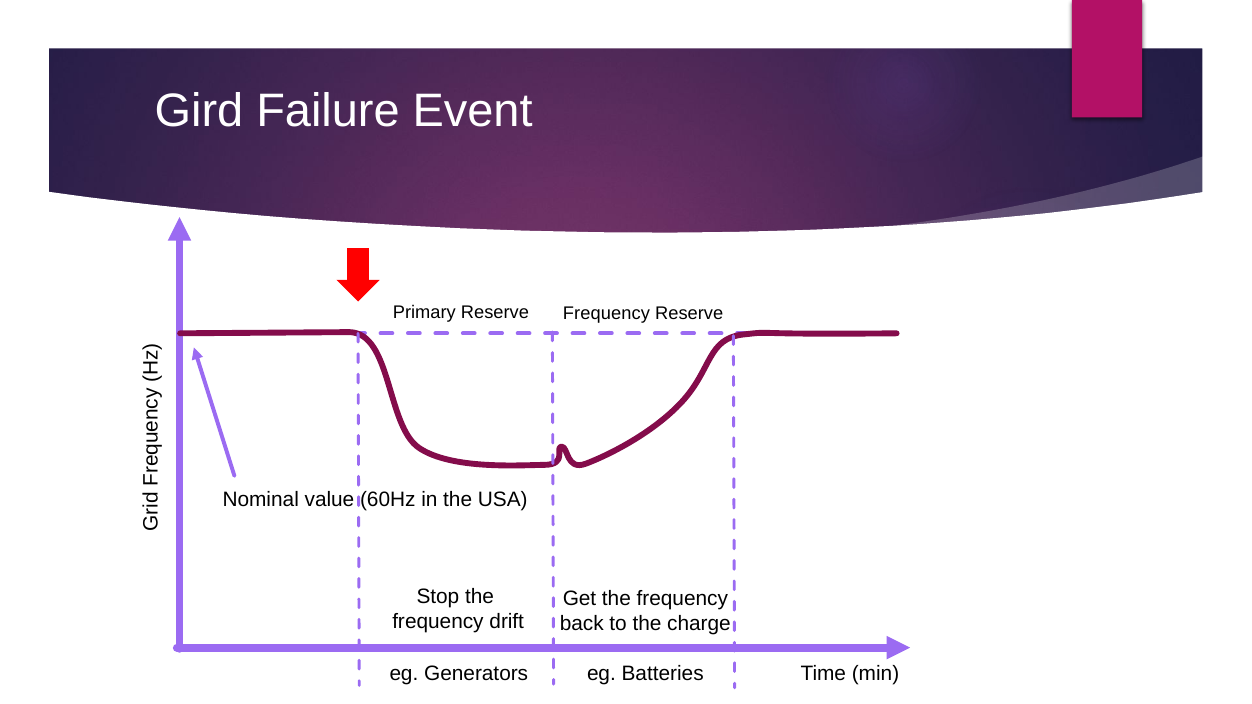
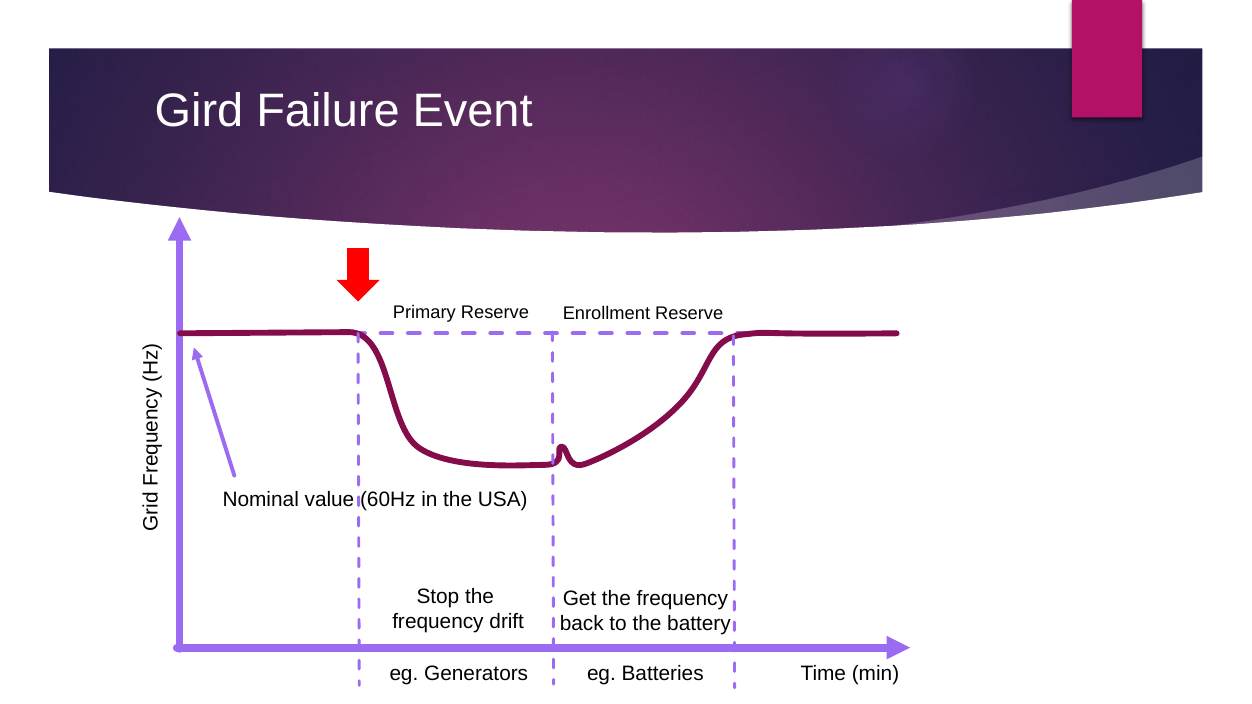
Reserve Frequency: Frequency -> Enrollment (606, 314)
charge: charge -> battery (699, 624)
